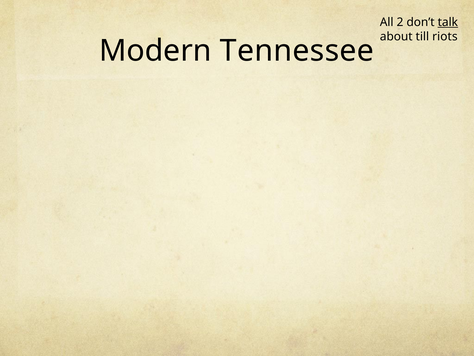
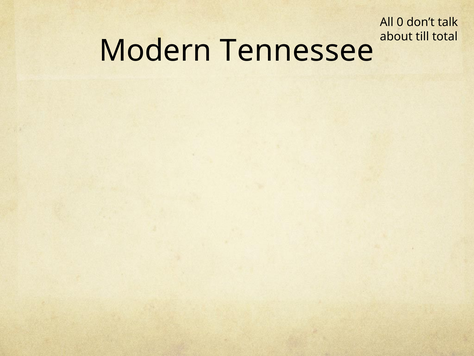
2: 2 -> 0 (400, 22)
talk underline: present -> none (448, 22)
riots: riots -> total (445, 37)
